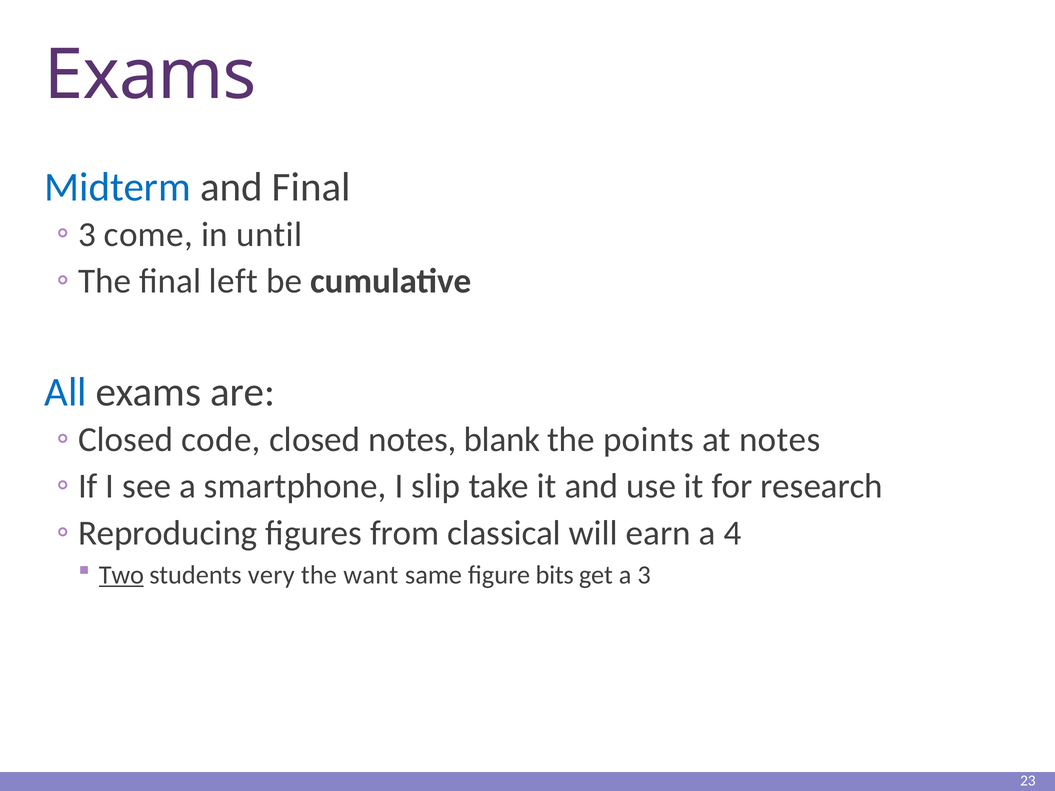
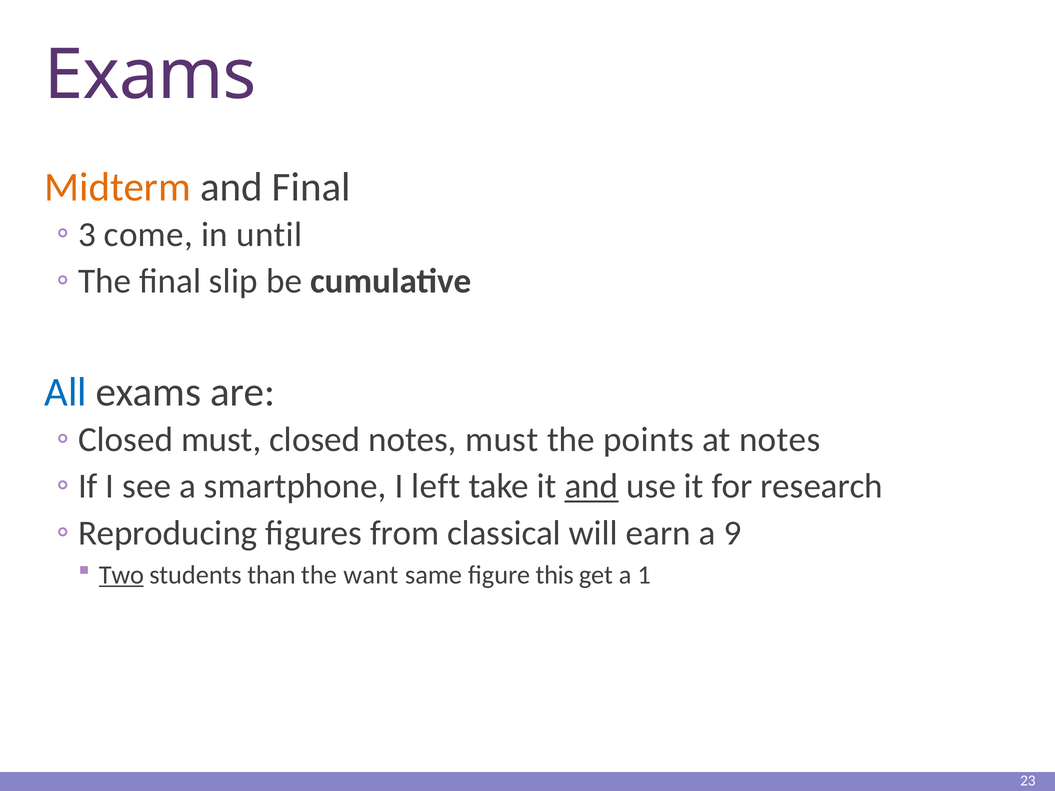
Midterm colour: blue -> orange (118, 187)
left: left -> slip (233, 281)
code: code -> must (221, 440)
notes blank: blank -> must (502, 440)
slip: slip -> left (436, 486)
and underline: none -> present (591, 486)
4: 4 -> 9 (733, 533)
very: very -> than (272, 575)
bits: bits -> this (555, 575)
3: 3 -> 1 (644, 575)
